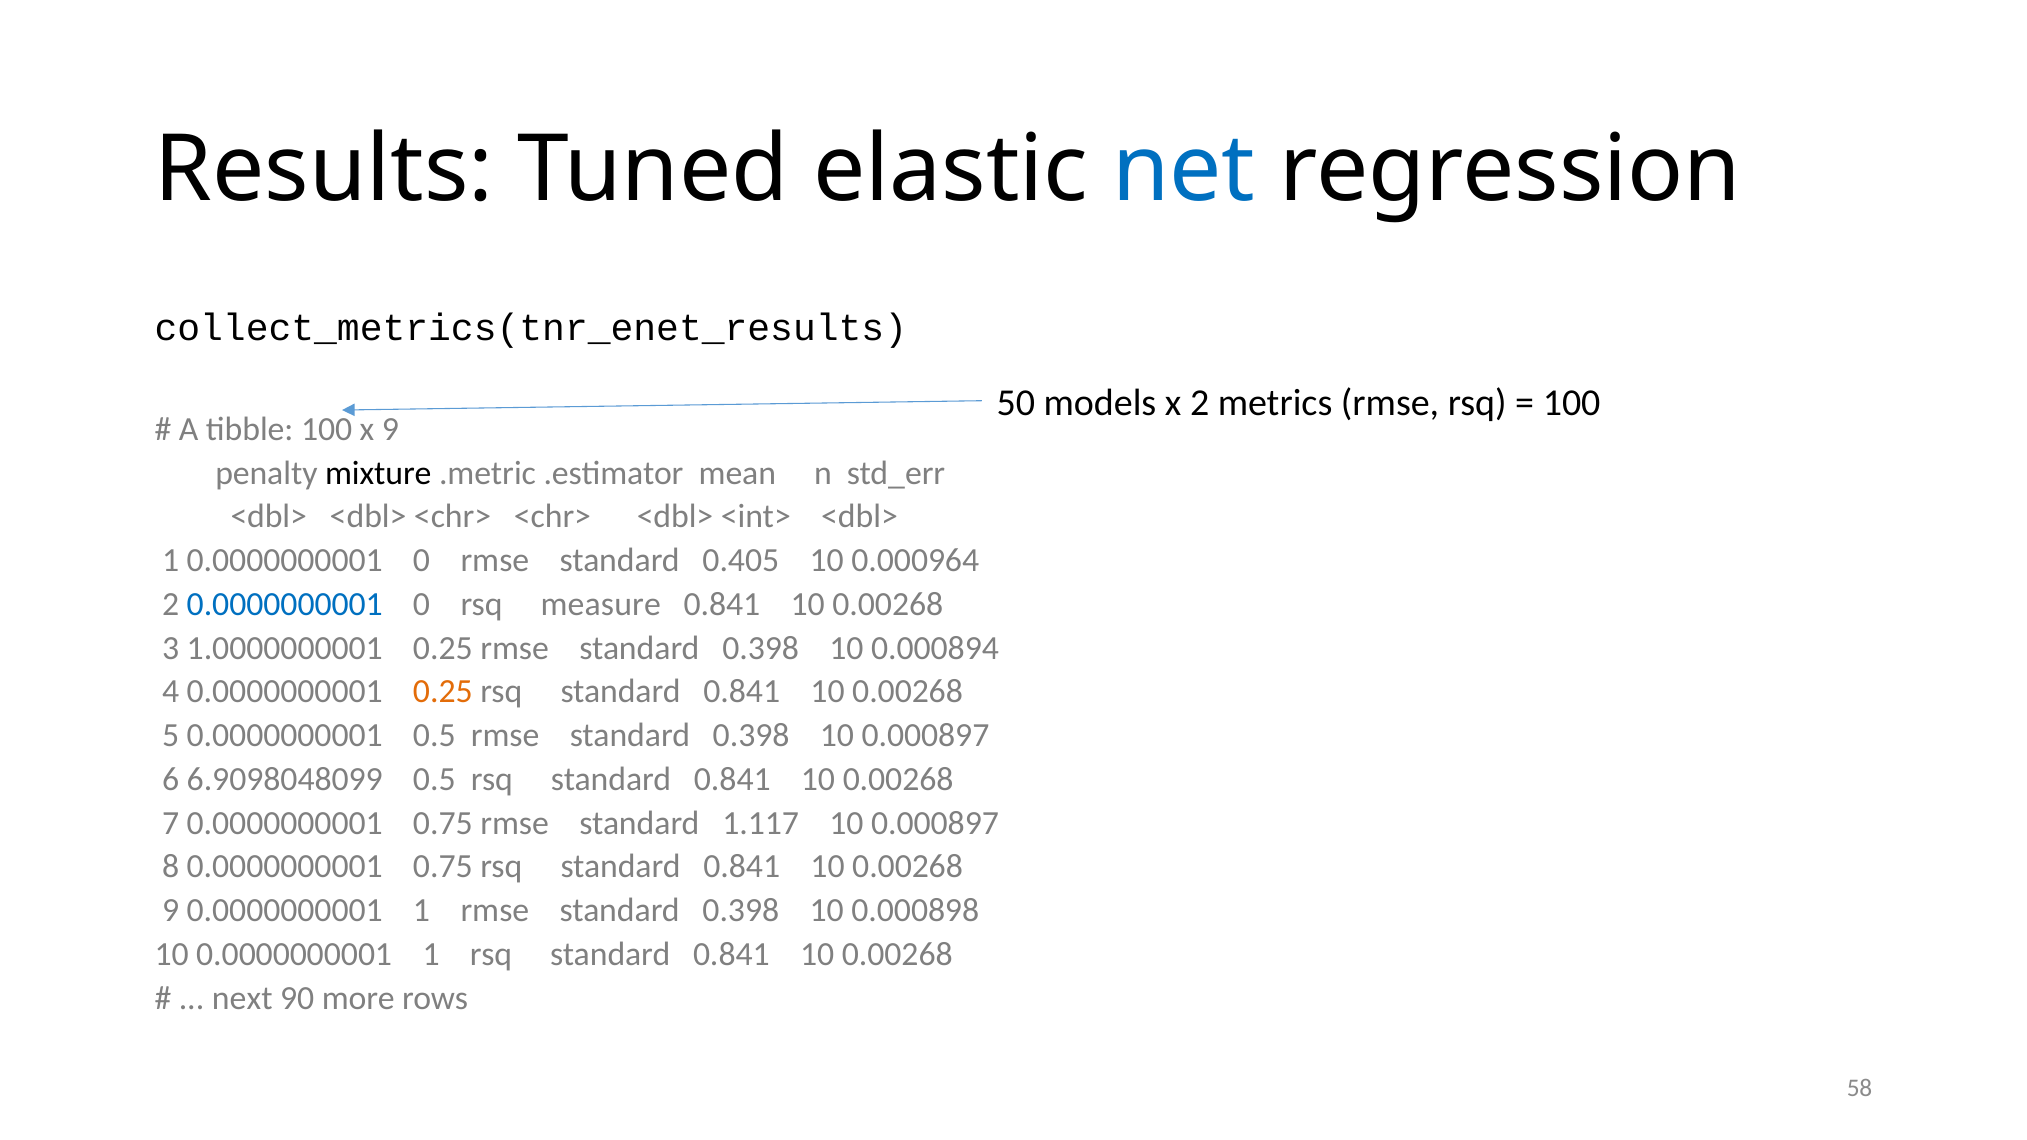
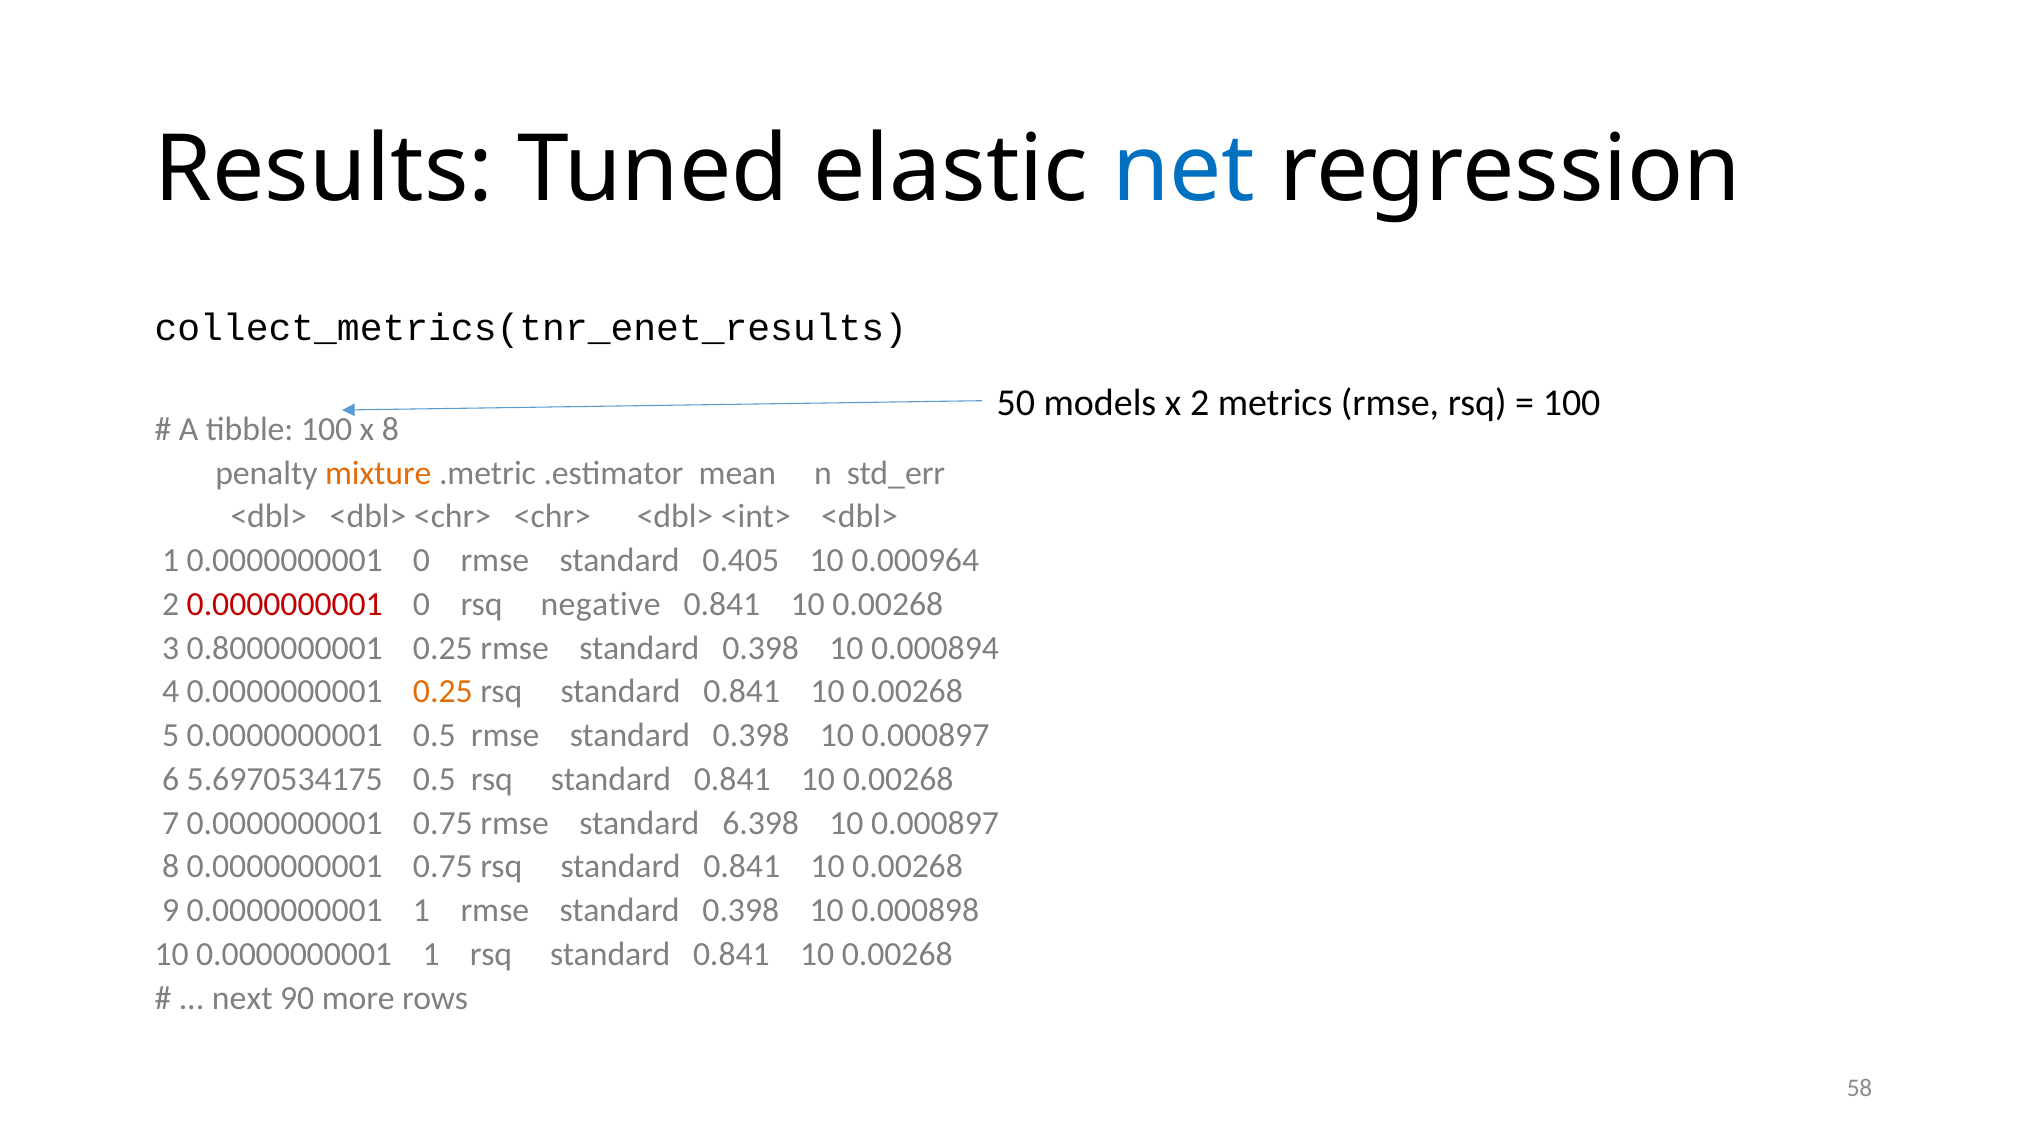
x 9: 9 -> 8 (391, 429)
mixture colour: black -> orange (378, 473)
0.0000000001 colour: blue -> red (285, 604)
measure: measure -> negative (601, 604)
1.0000000001: 1.0000000001 -> 0.8000000001 (285, 648)
6.9098048099: 6.9098048099 -> 5.6970534175 (285, 779)
1.117: 1.117 -> 6.398 (761, 823)
